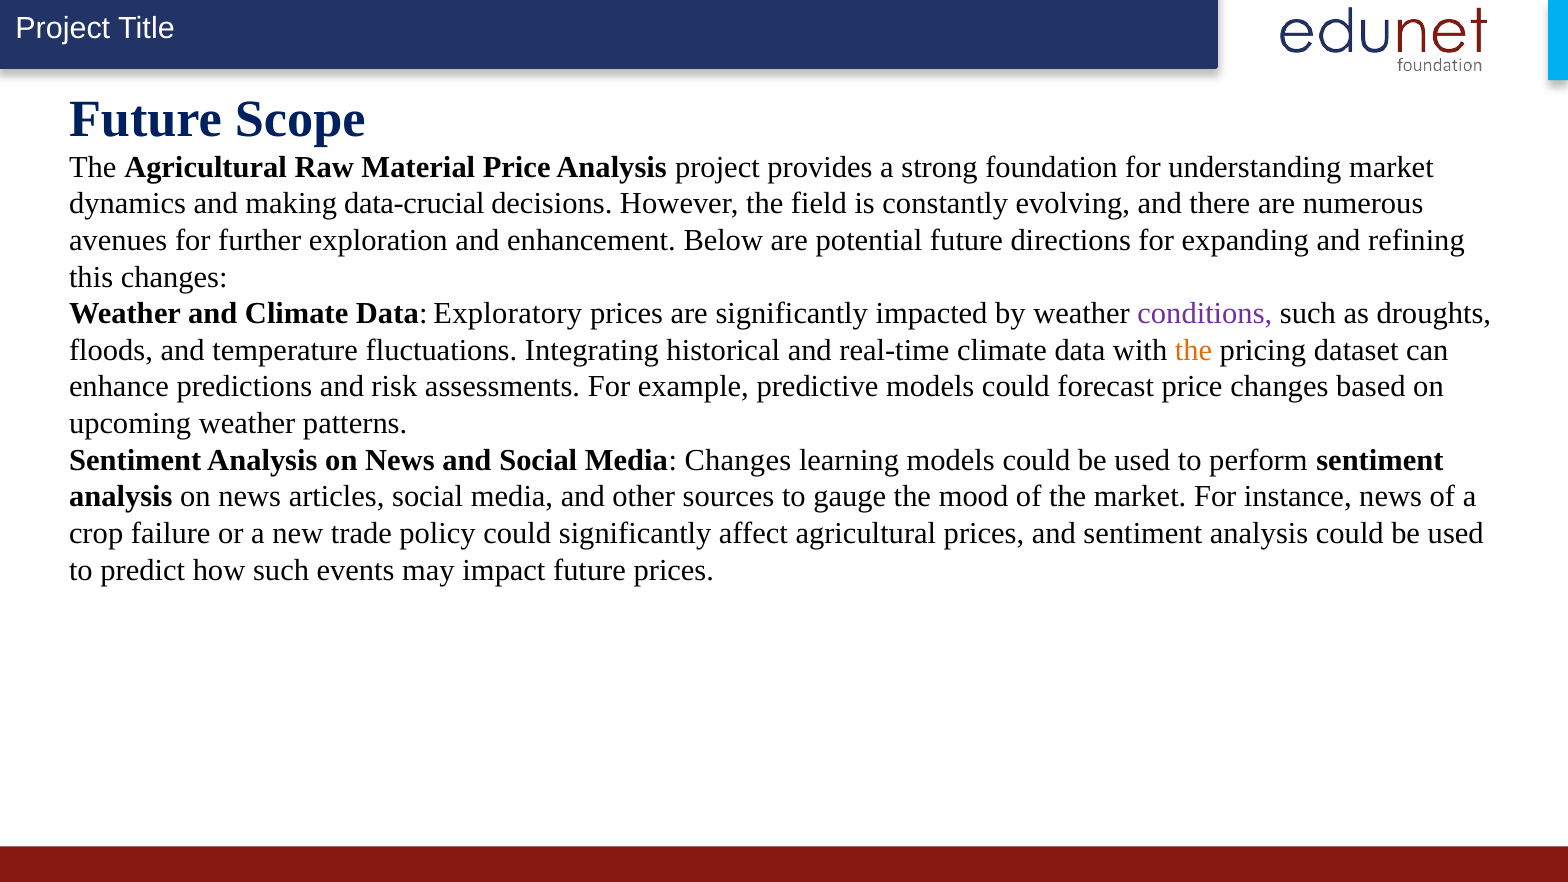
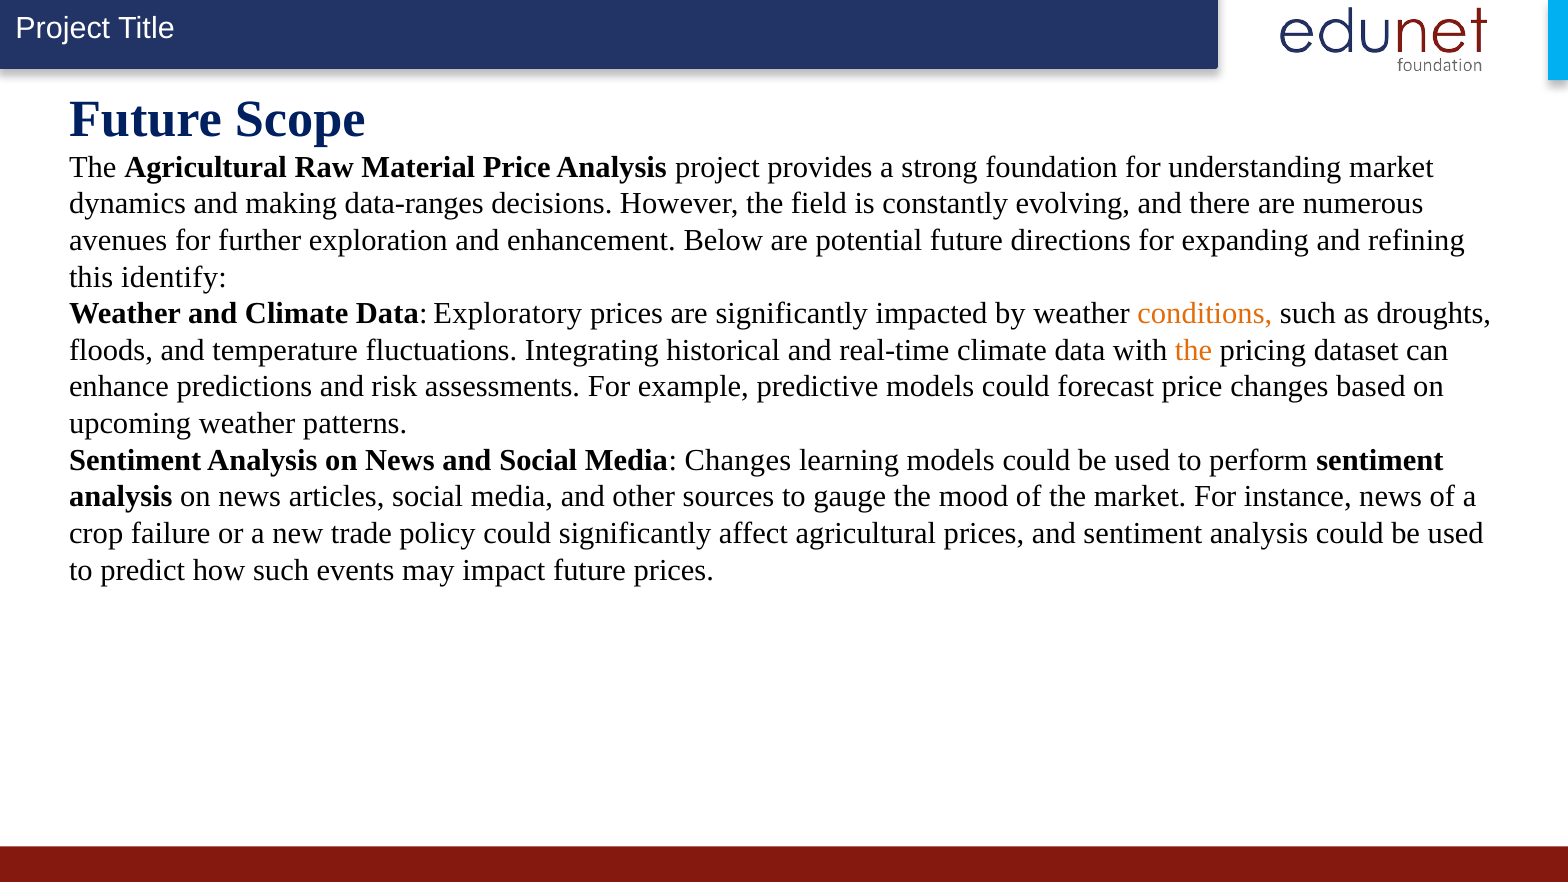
data-crucial: data-crucial -> data-ranges (414, 204)
this changes: changes -> identify (174, 277)
conditions colour: purple -> orange (1205, 314)
